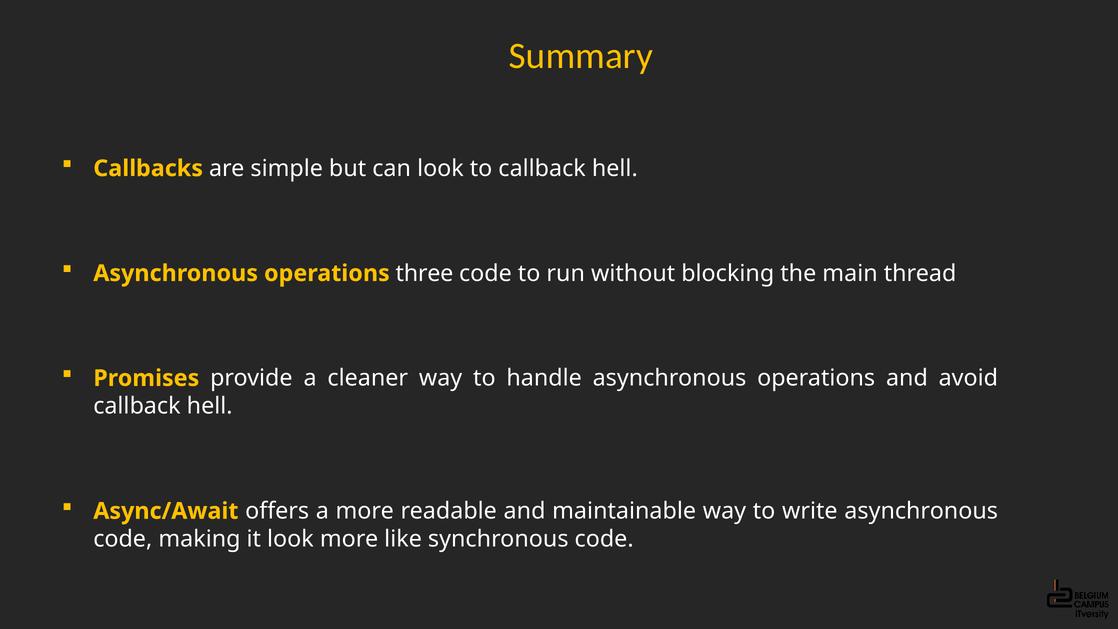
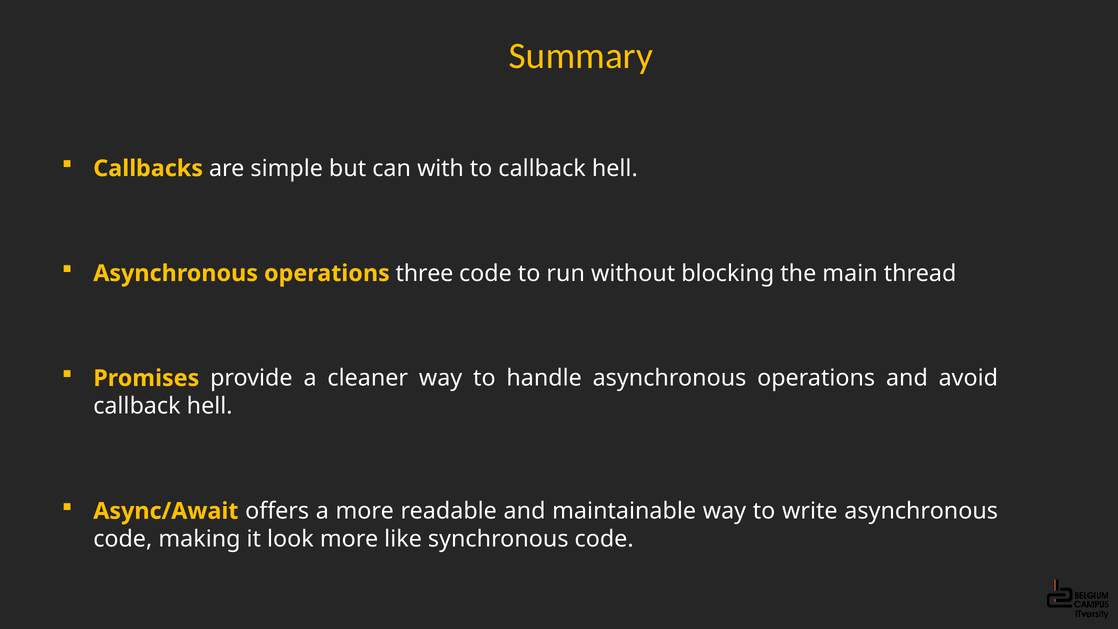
can look: look -> with (441, 168)
